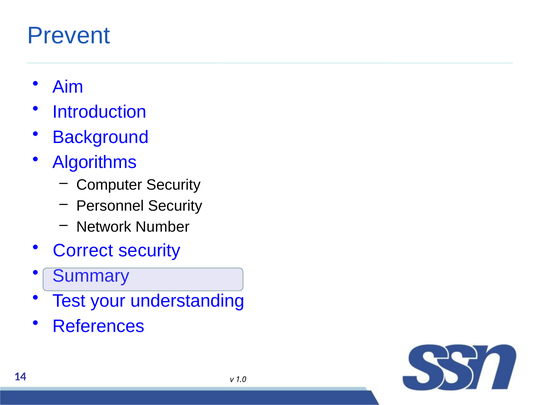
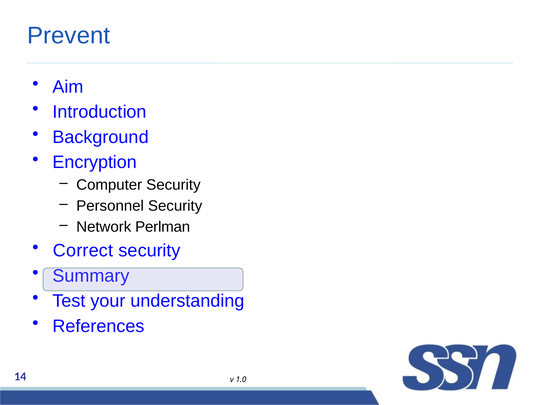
Algorithms: Algorithms -> Encryption (95, 162)
Number: Number -> Perlman (163, 227)
